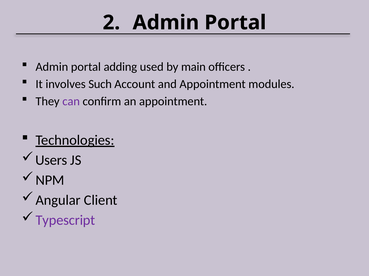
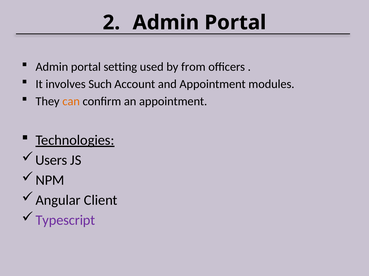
adding: adding -> setting (120, 67)
main: main -> from (193, 67)
can colour: purple -> orange (71, 102)
